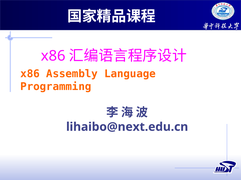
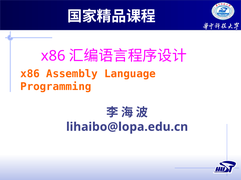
lihaibo@next.edu.cn: lihaibo@next.edu.cn -> lihaibo@lopa.edu.cn (127, 127)
